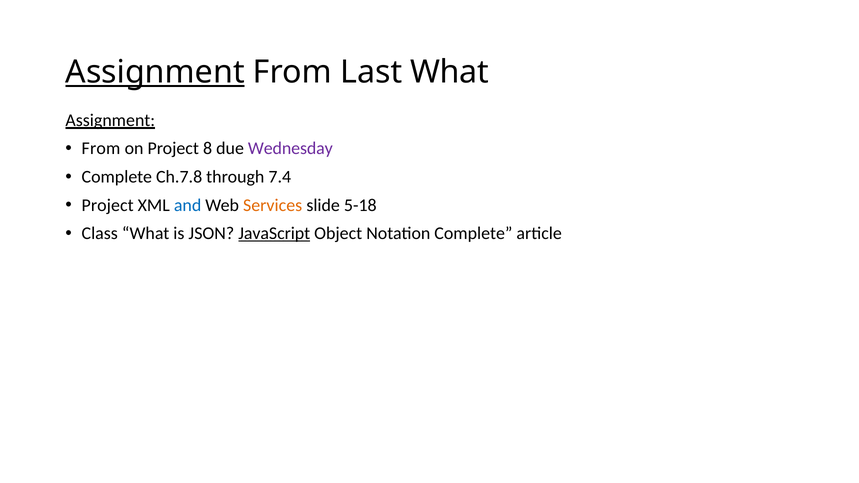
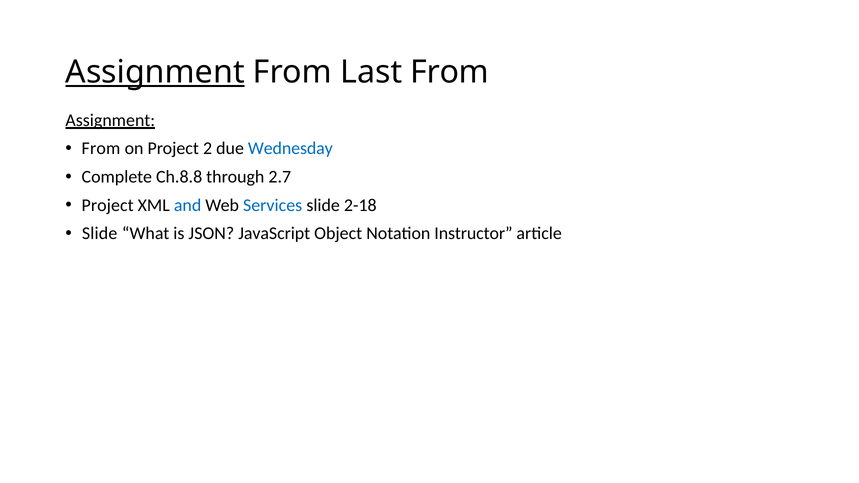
Last What: What -> From (450, 72)
8: 8 -> 2 (208, 149)
Wednesday colour: purple -> blue (290, 149)
Ch.7.8: Ch.7.8 -> Ch.8.8 (179, 177)
7.4: 7.4 -> 2.7 (280, 177)
Services colour: orange -> blue (273, 205)
5-18: 5-18 -> 2-18 (360, 205)
Class: Class -> Slide (100, 234)
JavaScript underline: present -> none (274, 234)
Notation Complete: Complete -> Instructor (473, 234)
